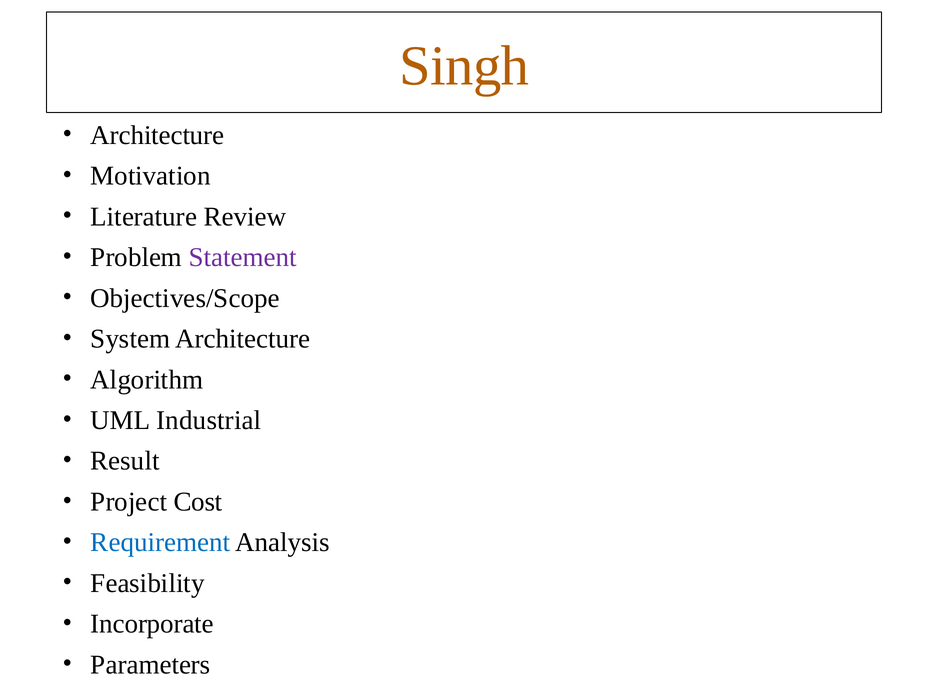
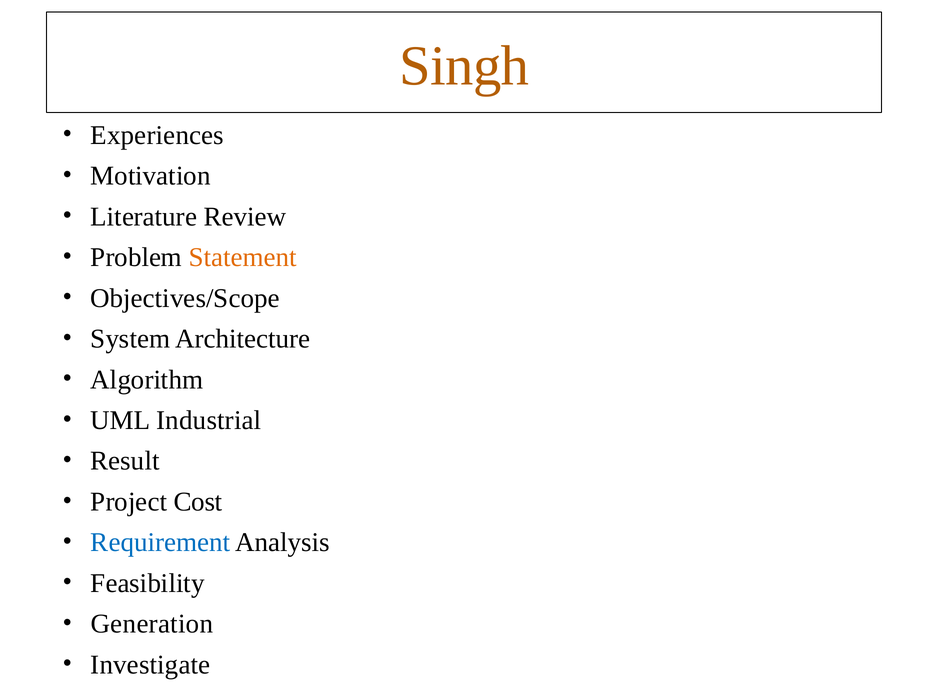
Architecture: Architecture -> Experiences (157, 135)
Statement colour: purple -> orange (243, 257)
Incorporate: Incorporate -> Generation (152, 624)
Parameters: Parameters -> Investigate (150, 665)
